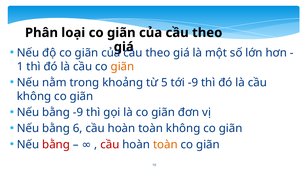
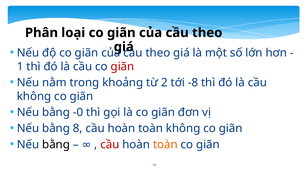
giãn colour: orange -> red (122, 67)
5: 5 -> 2 (164, 83)
tới -9: -9 -> -8 (193, 83)
bằng -9: -9 -> -0 (78, 113)
6: 6 -> 8 (78, 129)
bằng colour: red -> black (56, 145)
